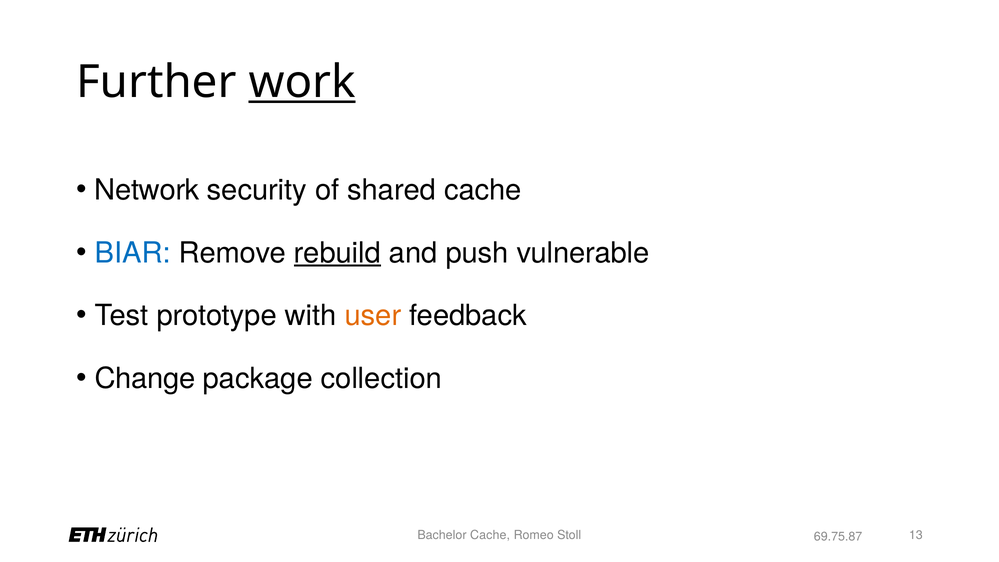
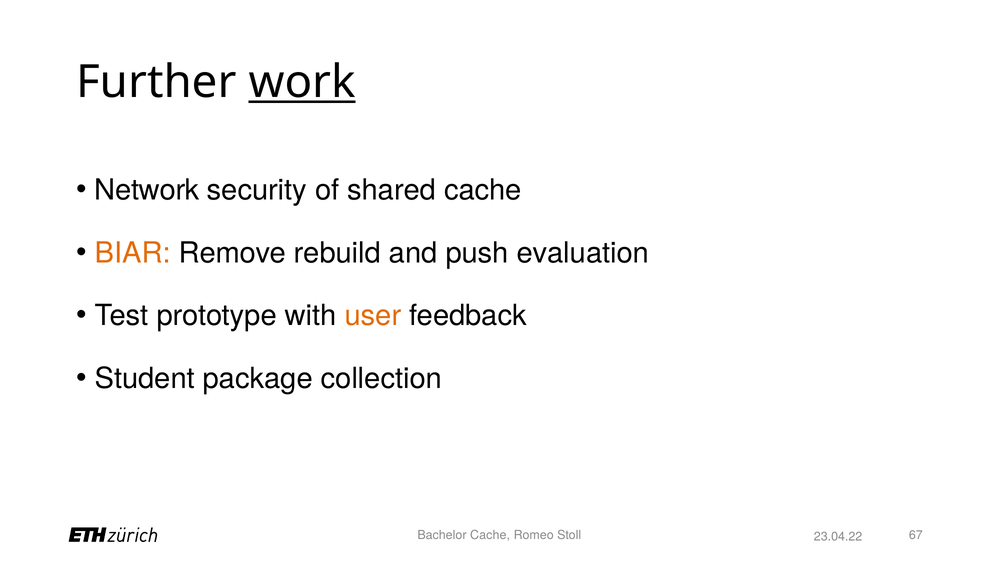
BIAR colour: blue -> orange (133, 253)
rebuild underline: present -> none (337, 253)
vulnerable: vulnerable -> evaluation (583, 253)
Change: Change -> Student (145, 378)
13: 13 -> 67 (916, 535)
69.75.87: 69.75.87 -> 23.04.22 (838, 537)
